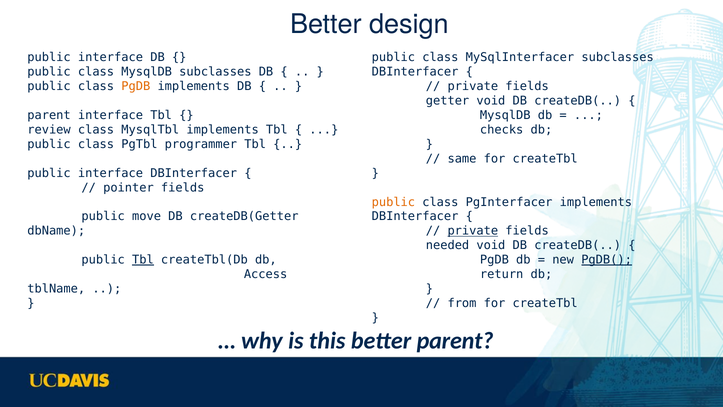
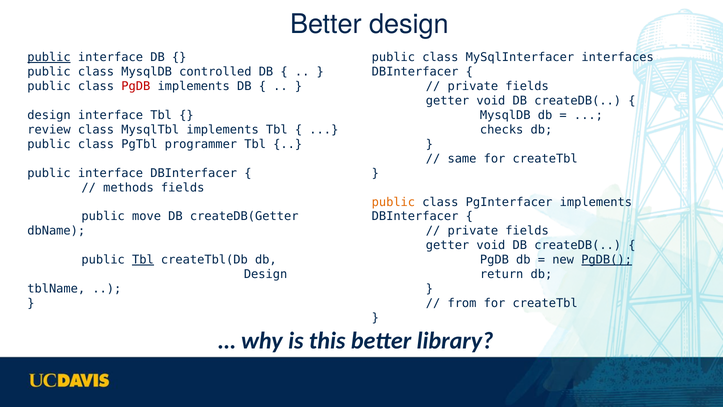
public underline: none -> present (49, 57)
MySqlInterfacer subclasses: subclasses -> interfaces (618, 57)
MysqlDB subclasses: subclasses -> controlled (215, 72)
PgDB colour: orange -> red (136, 86)
parent: parent -> design (49, 115)
pointer: pointer -> methods (128, 187)
private underline: present -> none (473, 231)
needed: needed -> getter (448, 245)
Access: Access -> Design (266, 274)
better parent: parent -> library (455, 341)
